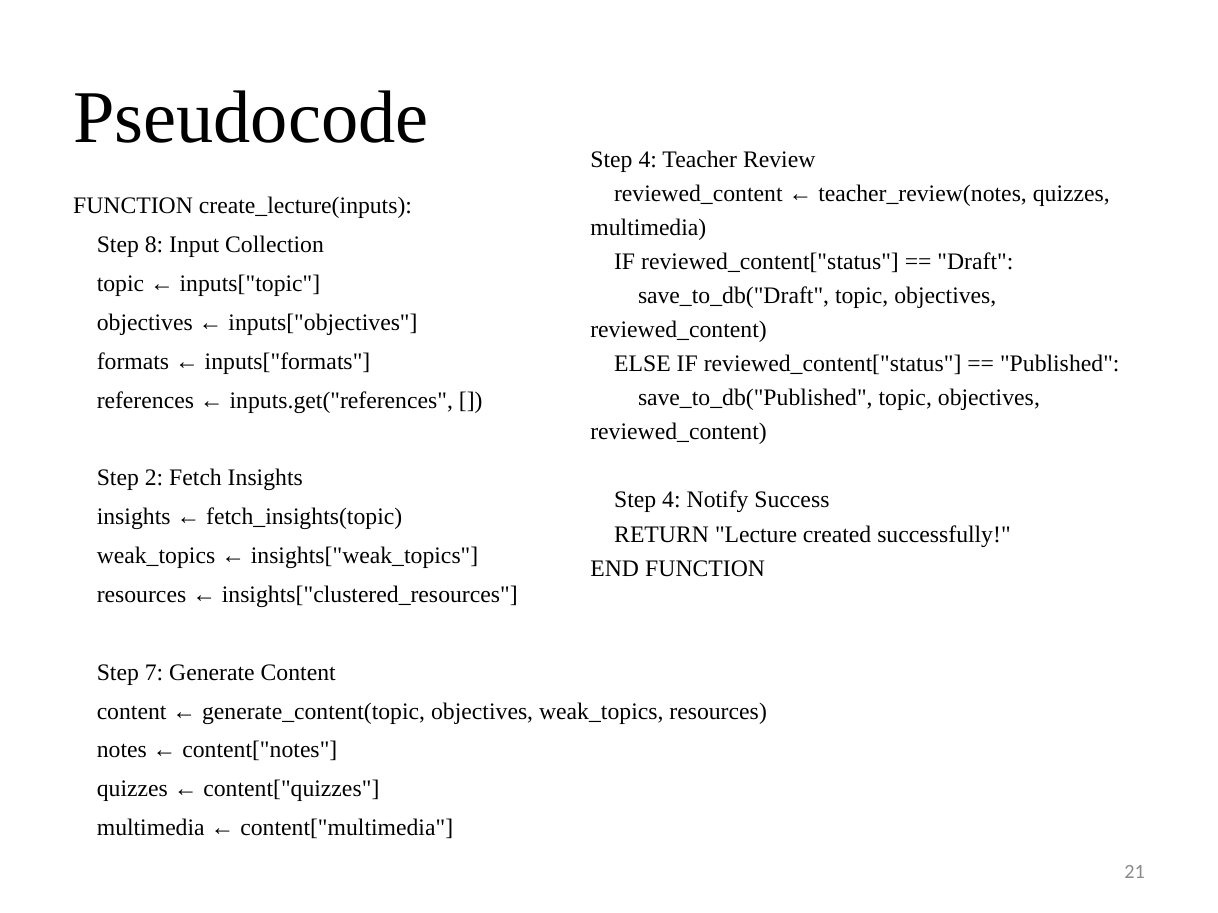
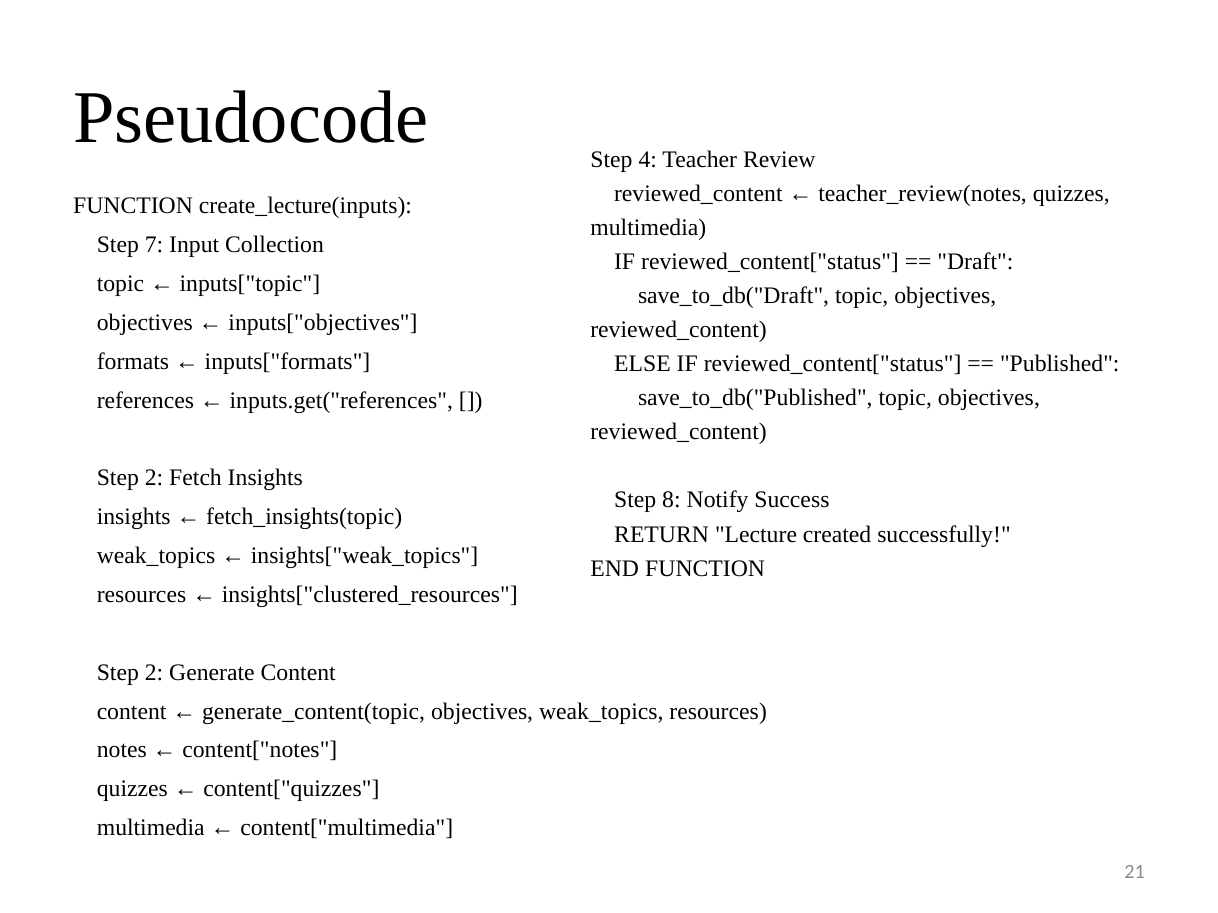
8: 8 -> 7 (154, 245)
4: 4 -> 8 (671, 500)
7: 7 -> 2 (154, 673)
